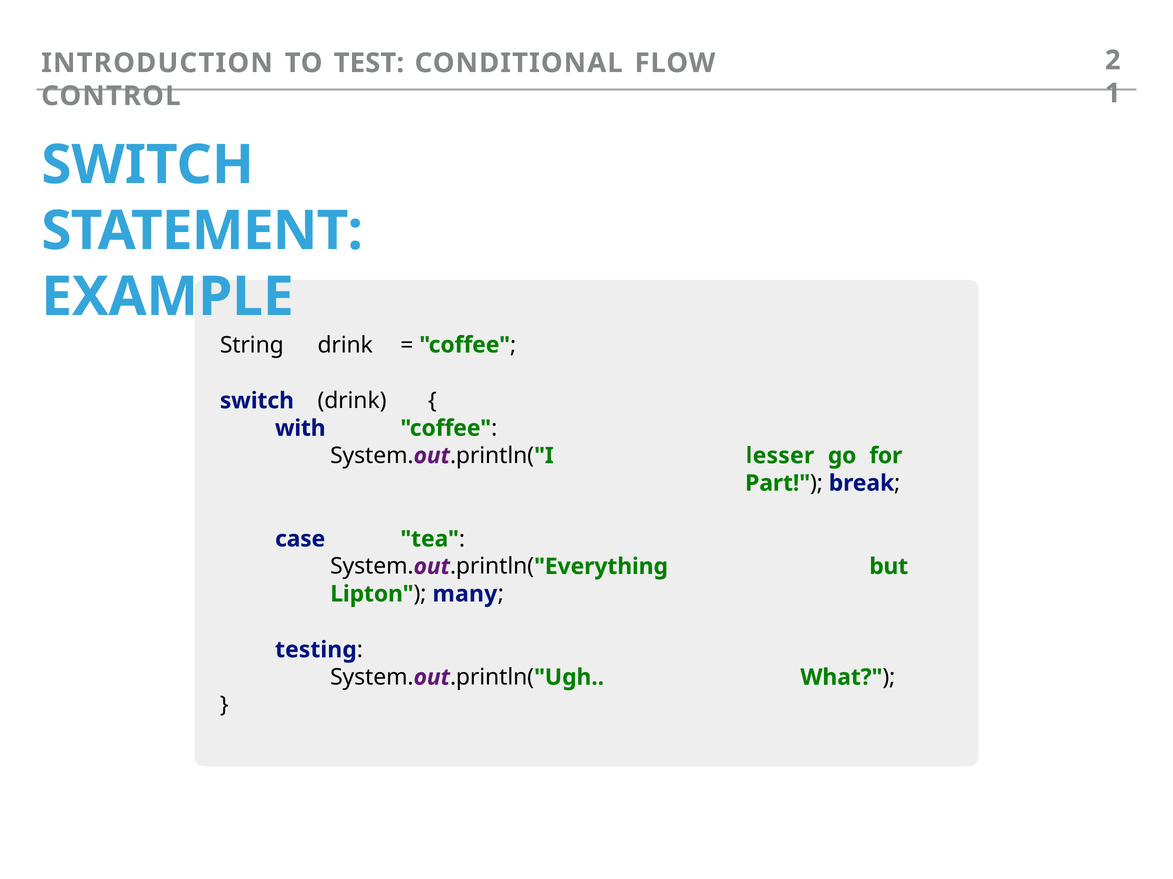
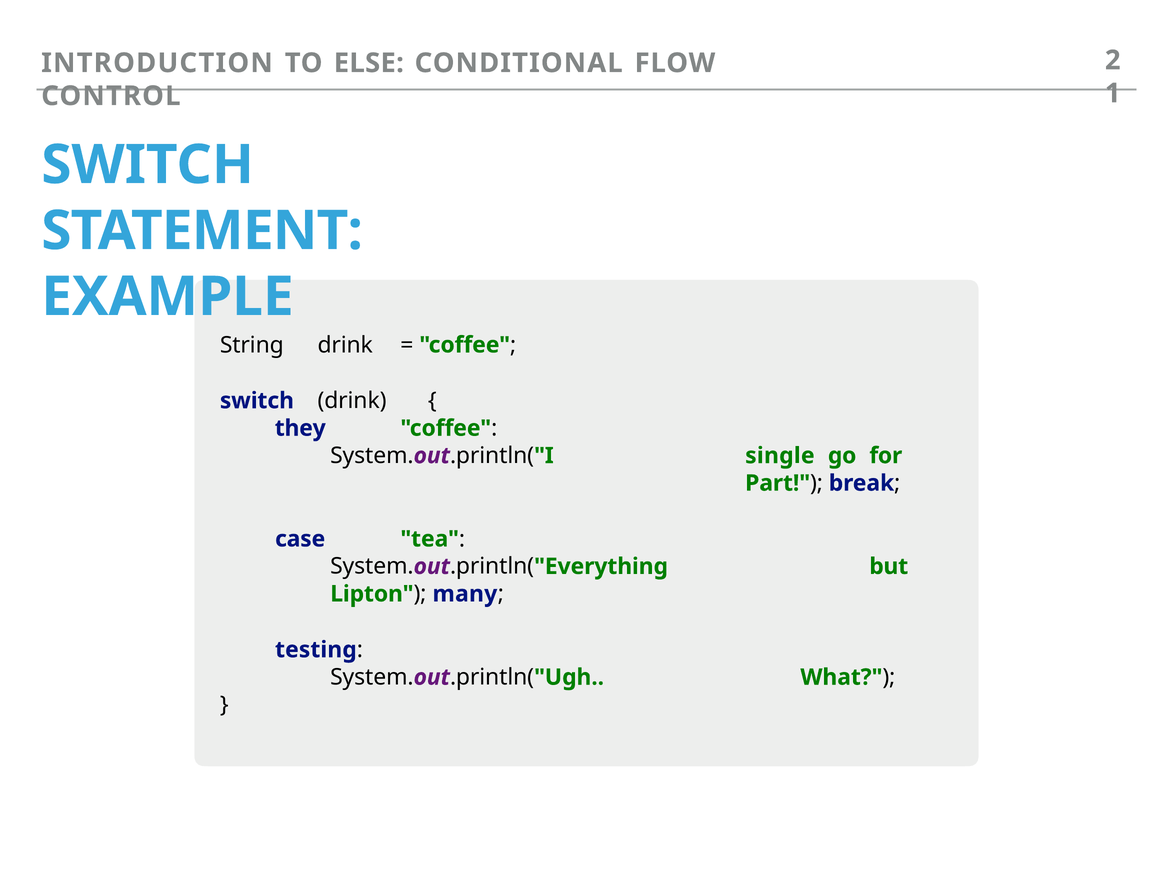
TEST: TEST -> ELSE (369, 63)
with: with -> they (300, 429)
lesser: lesser -> single (780, 456)
